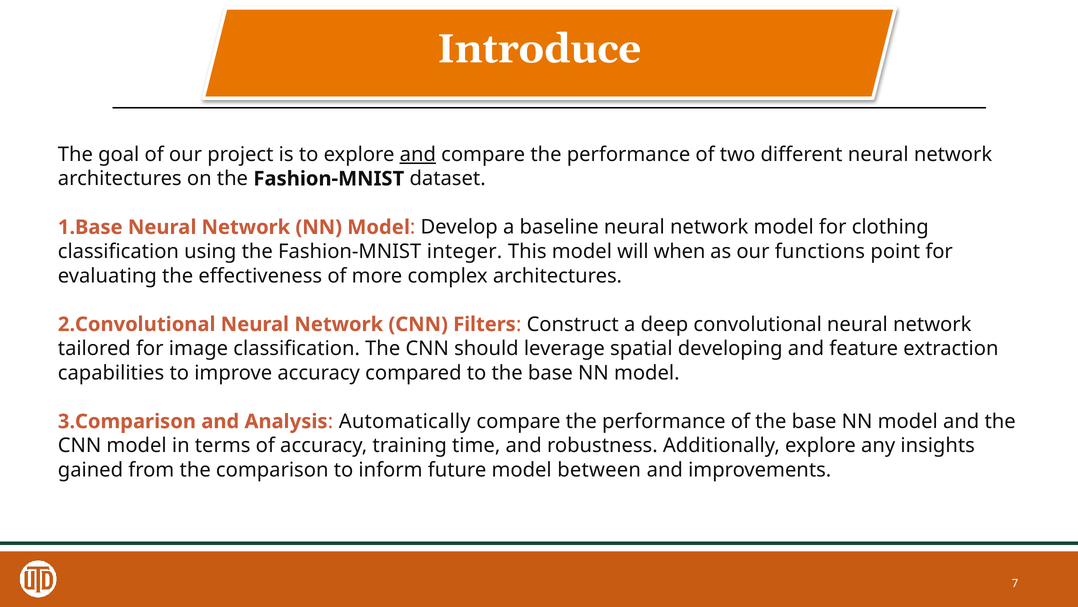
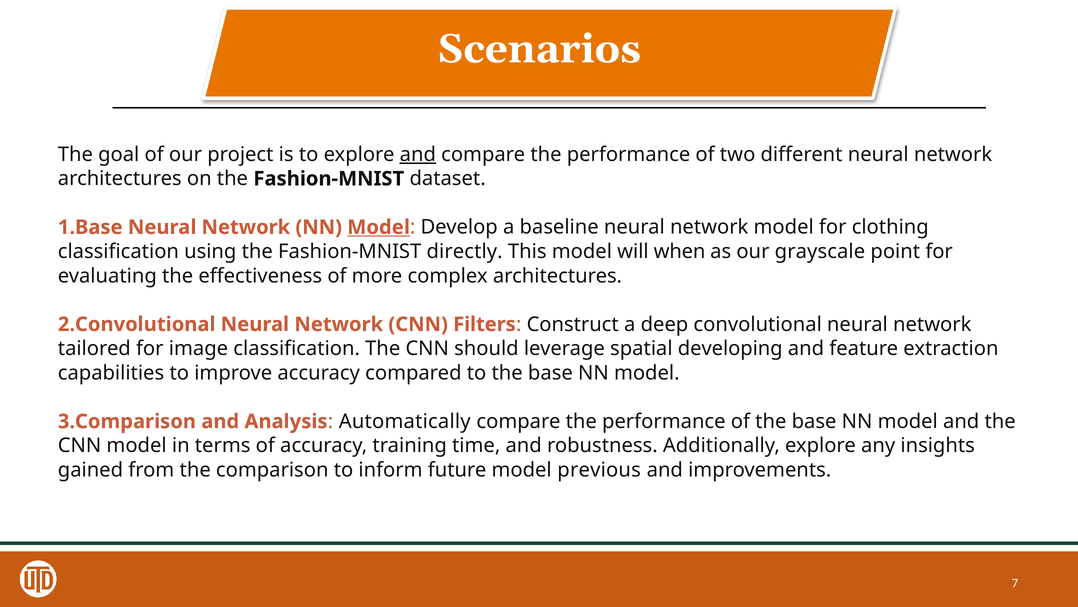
Introduce: Introduce -> Scenarios (539, 49)
Model underline: none -> present (379, 227)
integer: integer -> directly (465, 251)
functions: functions -> grayscale (820, 251)
between: between -> previous (599, 470)
